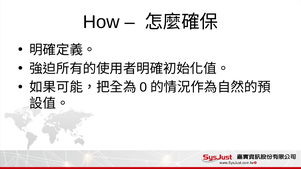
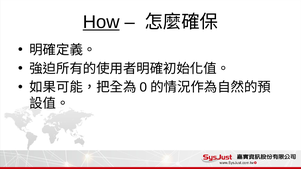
How underline: none -> present (101, 22)
